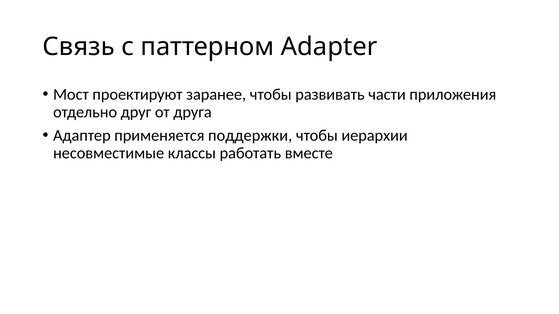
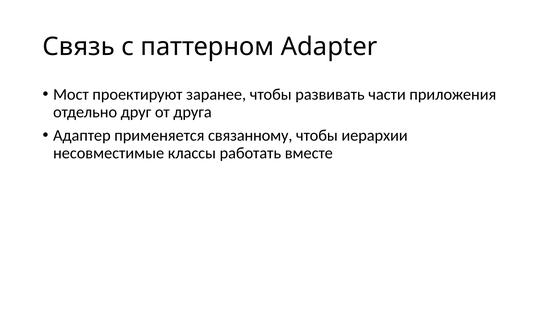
поддержки: поддержки -> связанному (250, 136)
